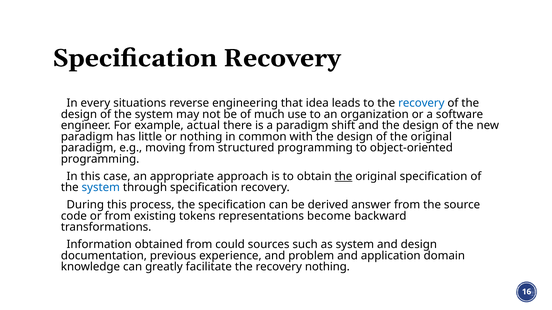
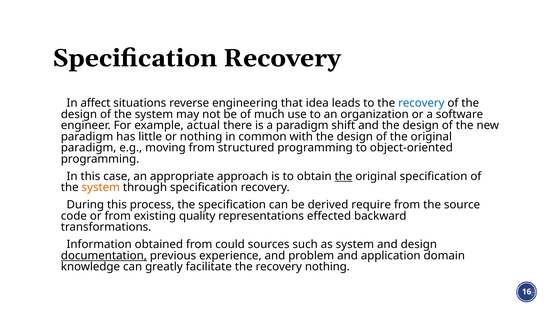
every: every -> affect (95, 103)
system colour: blue -> orange (101, 188)
answer: answer -> require (371, 205)
tokens: tokens -> quality (197, 216)
become: become -> effected (329, 216)
documentation underline: none -> present (104, 256)
